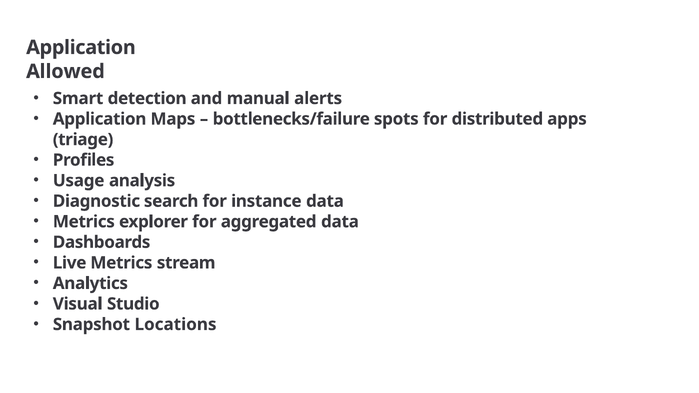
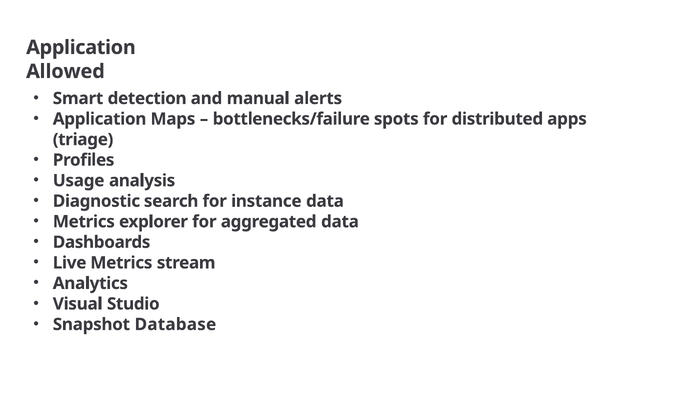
Locations: Locations -> Database (175, 325)
